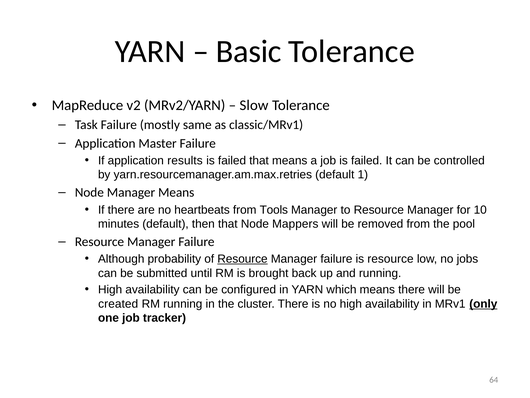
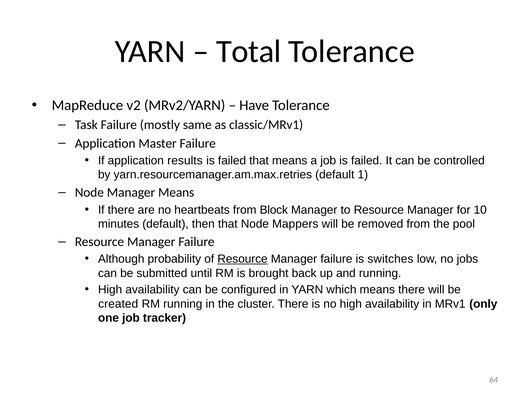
Basic: Basic -> Total (249, 51)
Slow: Slow -> Have (254, 105)
Tools: Tools -> Block (274, 210)
is resource: resource -> switches (390, 259)
only underline: present -> none (483, 303)
